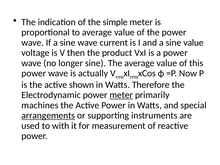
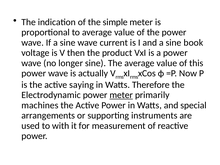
sine value: value -> book (193, 43)
shown: shown -> saying (82, 85)
arrangements underline: present -> none (48, 115)
